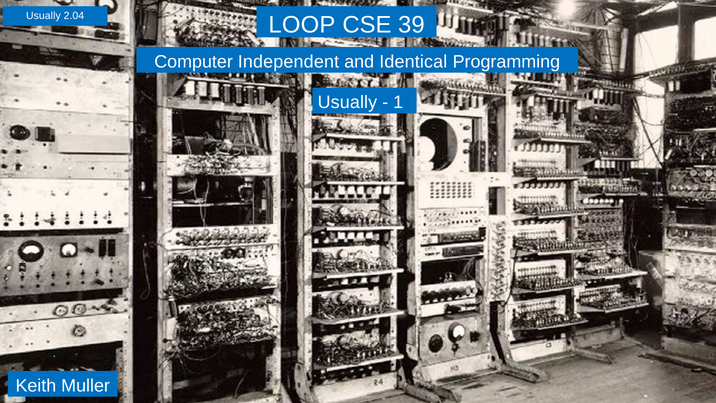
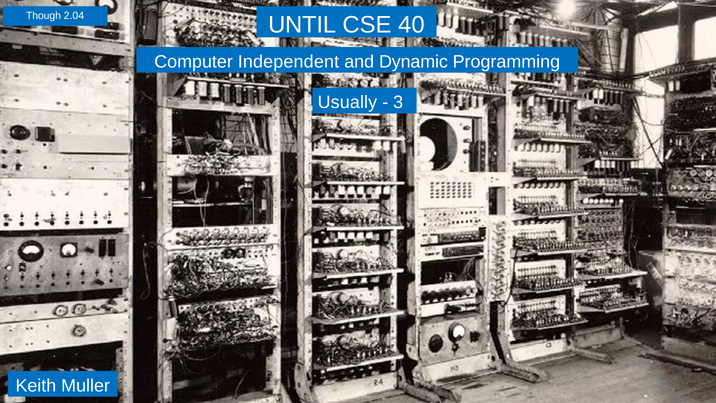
Usually: Usually -> Though (43, 16)
LOOP: LOOP -> UNTIL (302, 25)
39: 39 -> 40 (411, 25)
Identical: Identical -> Dynamic (413, 62)
1: 1 -> 3 (398, 102)
